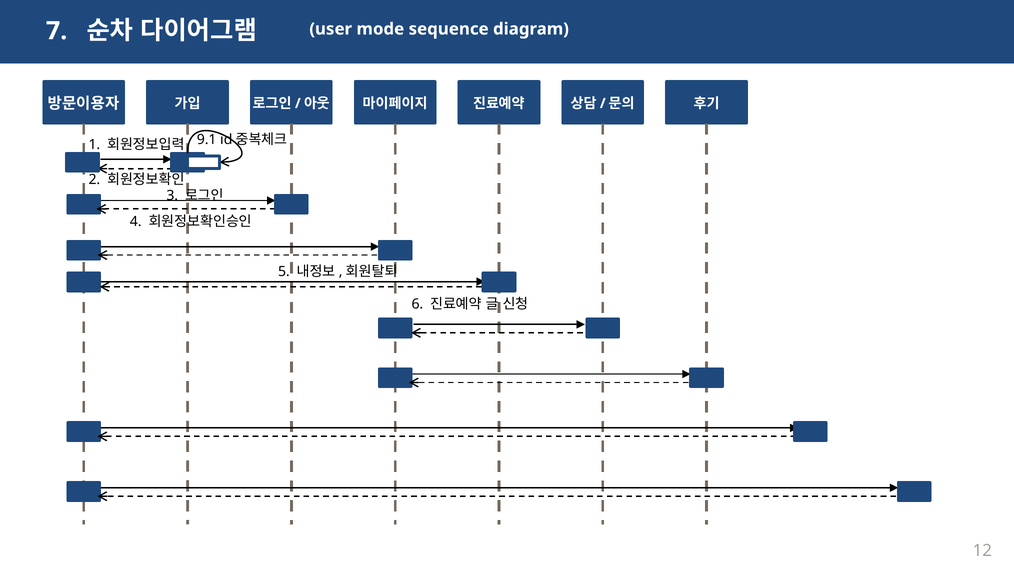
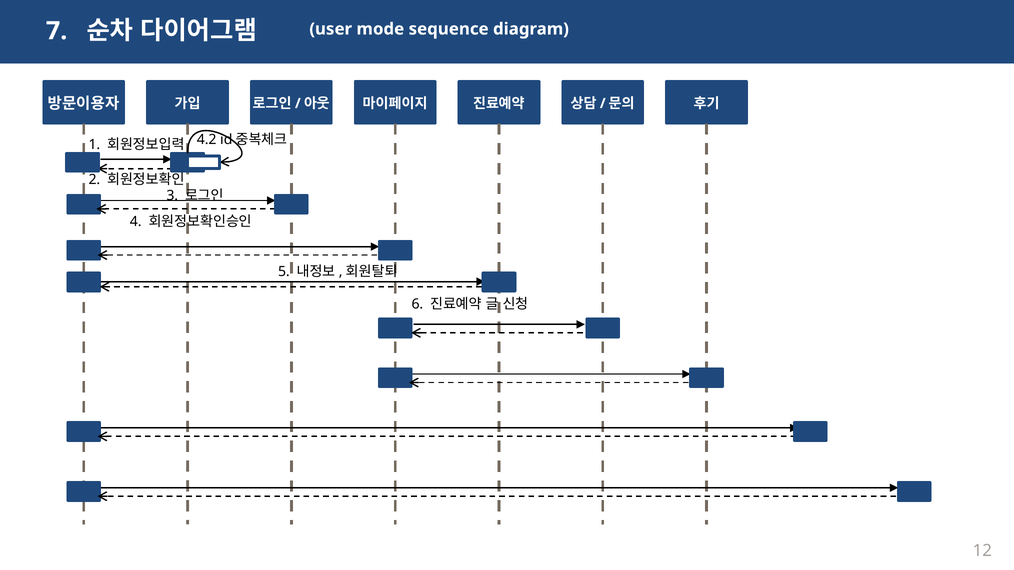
9.1: 9.1 -> 4.2 (207, 140)
